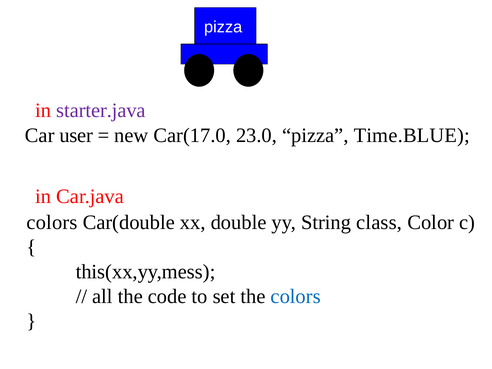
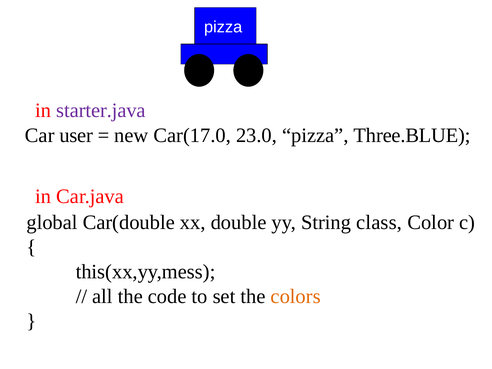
Time.BLUE: Time.BLUE -> Three.BLUE (412, 135)
colors: colors -> global (52, 223)
colors colour: blue -> orange (296, 296)
